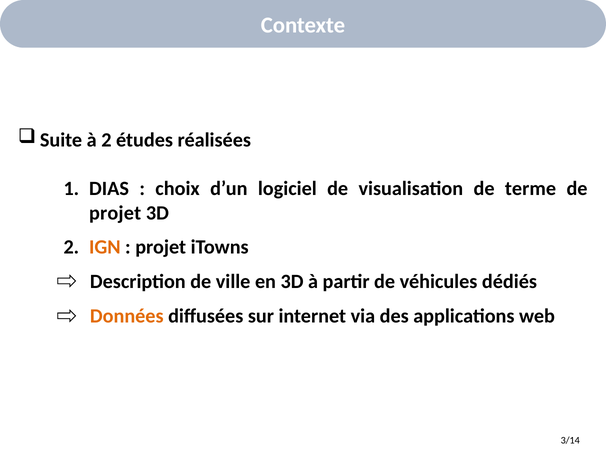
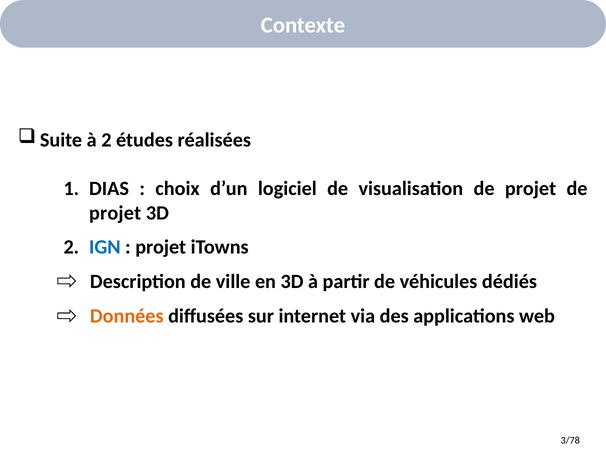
visualisation de terme: terme -> projet (531, 188)
IGN colour: orange -> blue (105, 247)
3/14: 3/14 -> 3/78 (570, 440)
